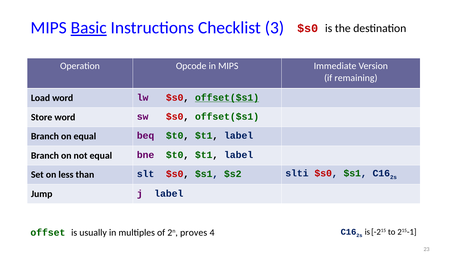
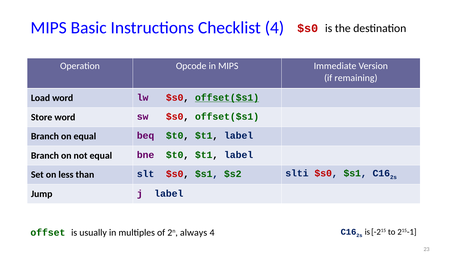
Basic underline: present -> none (89, 28)
Checklist 3: 3 -> 4 (274, 28)
proves: proves -> always (194, 233)
